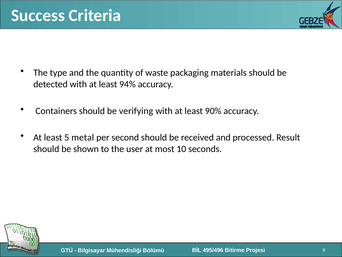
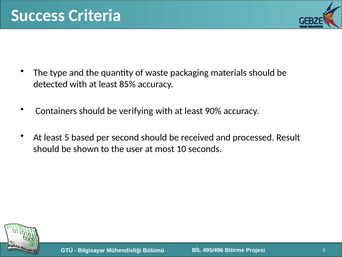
94%: 94% -> 85% (127, 84)
metal: metal -> based (83, 137)
